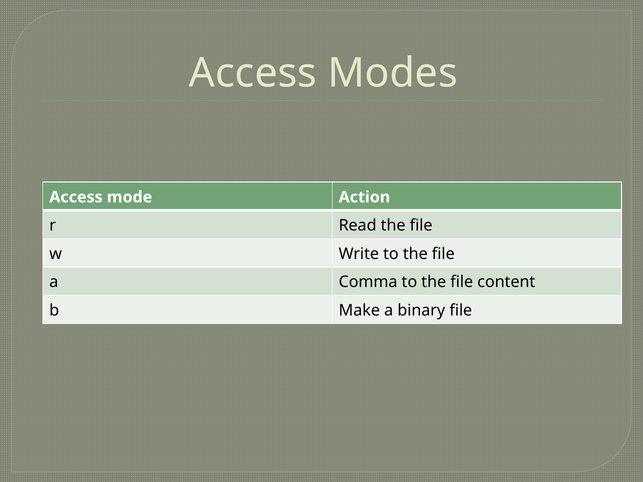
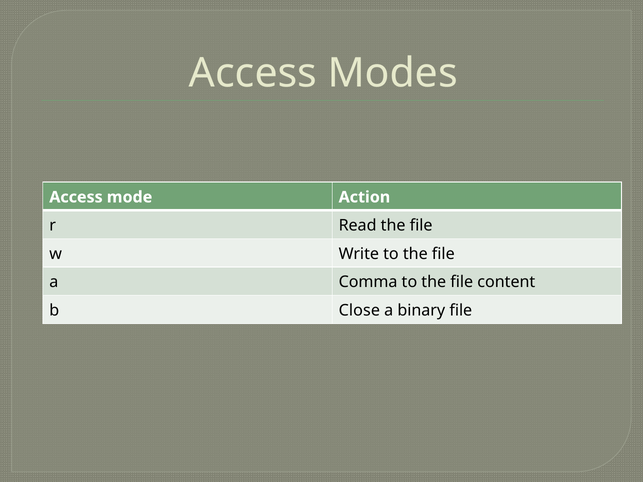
Make: Make -> Close (359, 311)
